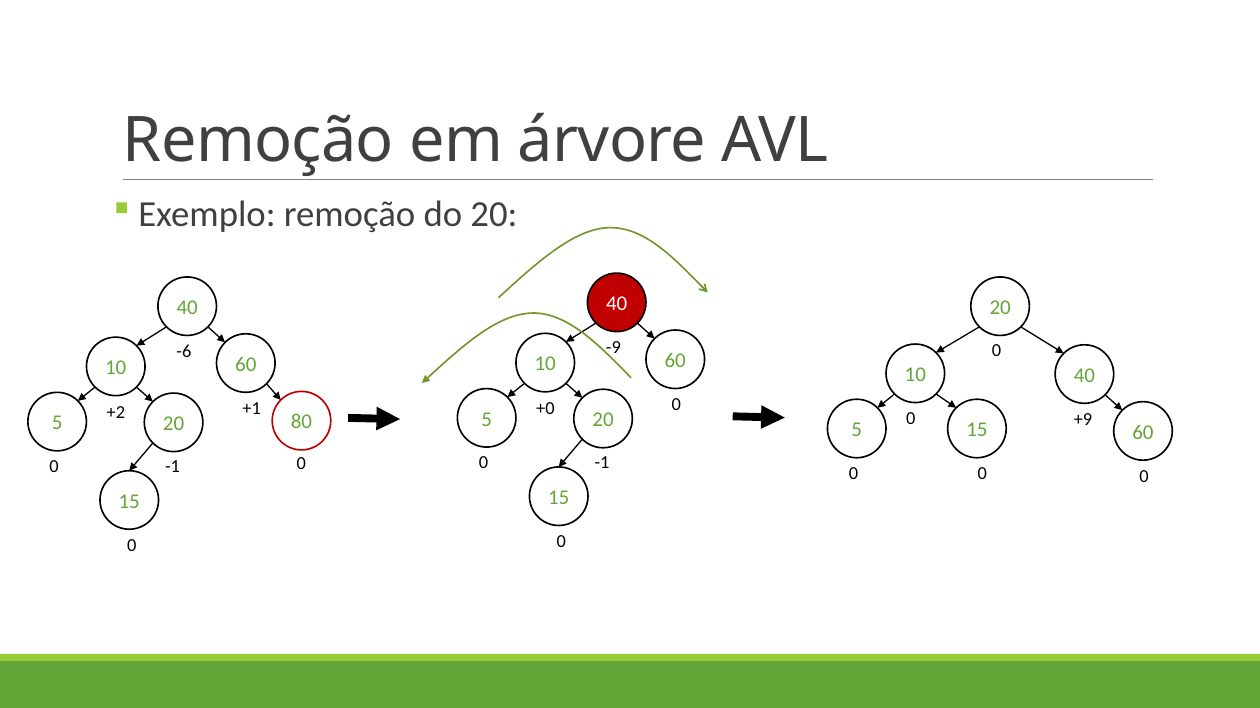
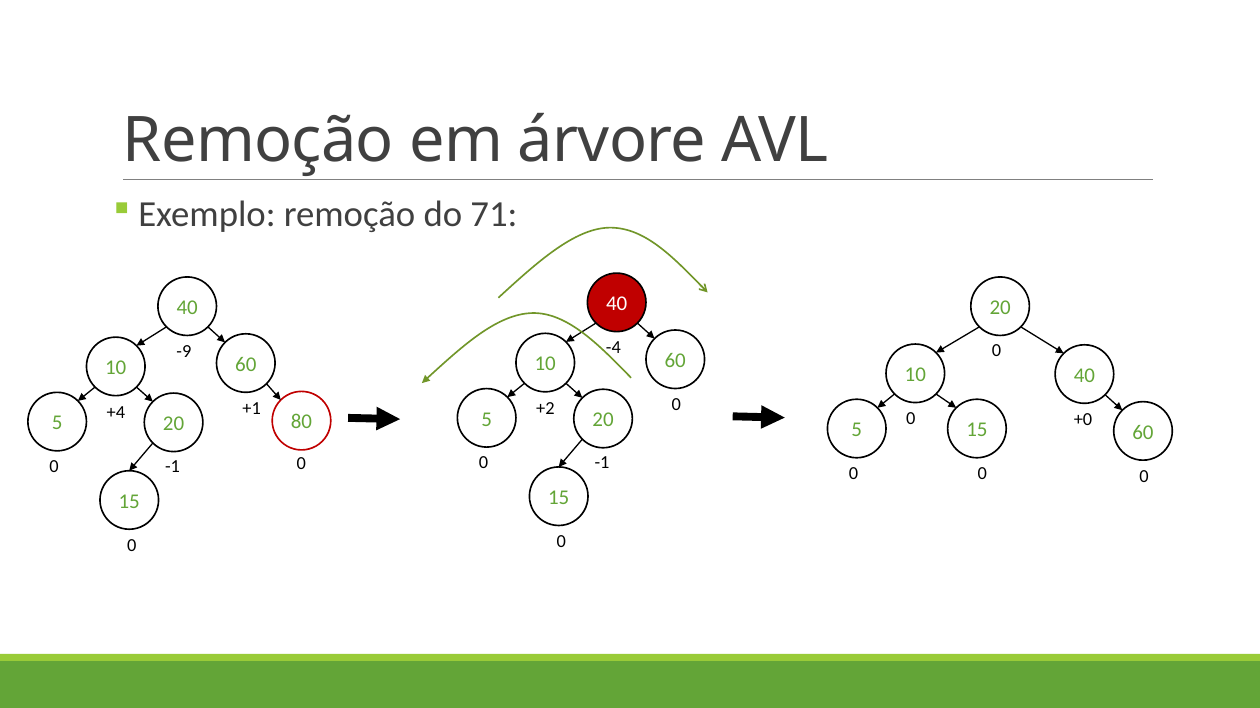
do 20: 20 -> 71 (494, 215)
-9: -9 -> -4 (613, 348)
-6: -6 -> -9 (184, 352)
+0: +0 -> +2 (545, 409)
+2: +2 -> +4 (116, 412)
+9: +9 -> +0 (1083, 420)
